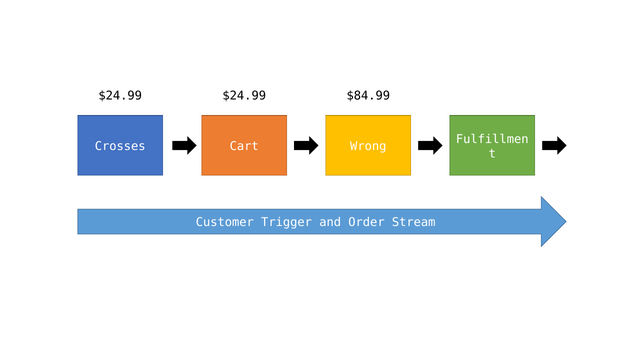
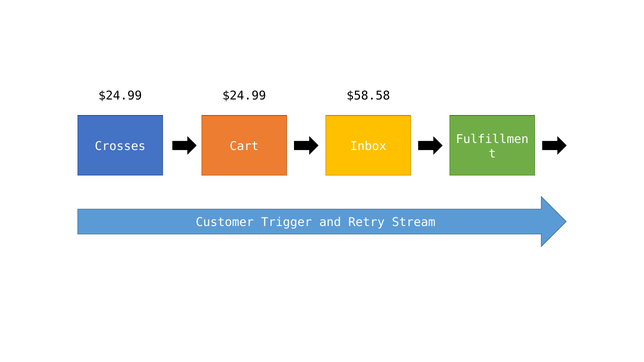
$84.99: $84.99 -> $58.58 (368, 96)
Wrong: Wrong -> Inbox (368, 146)
Order: Order -> Retry (366, 223)
